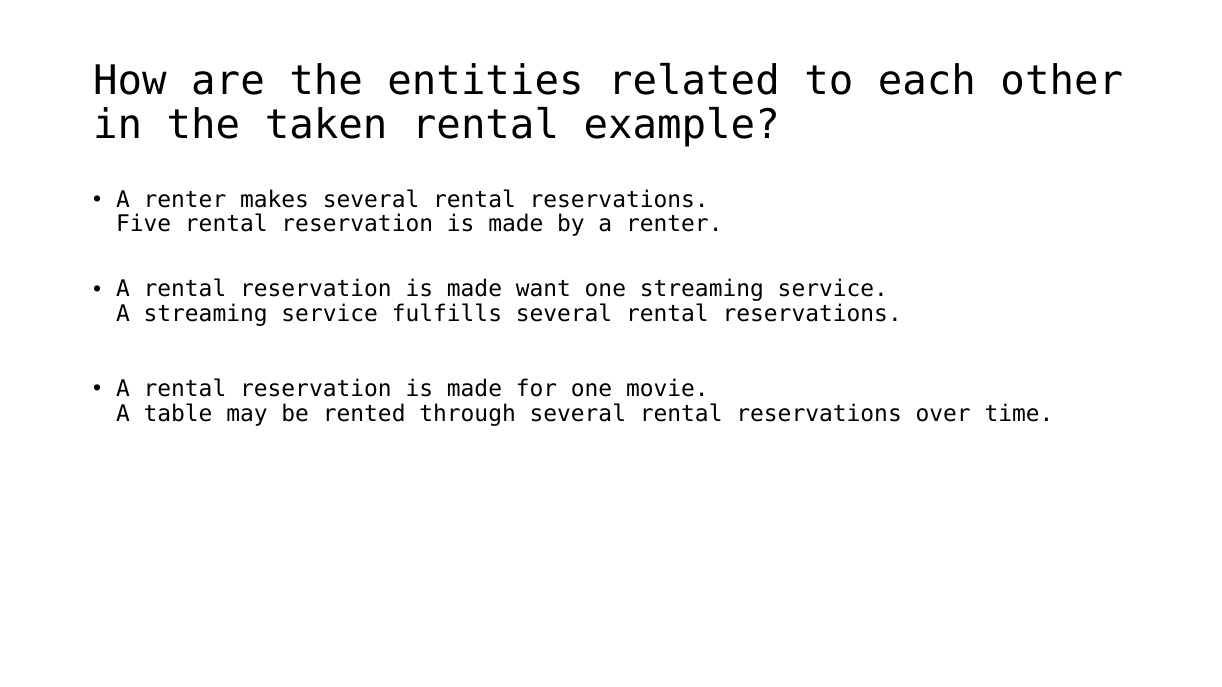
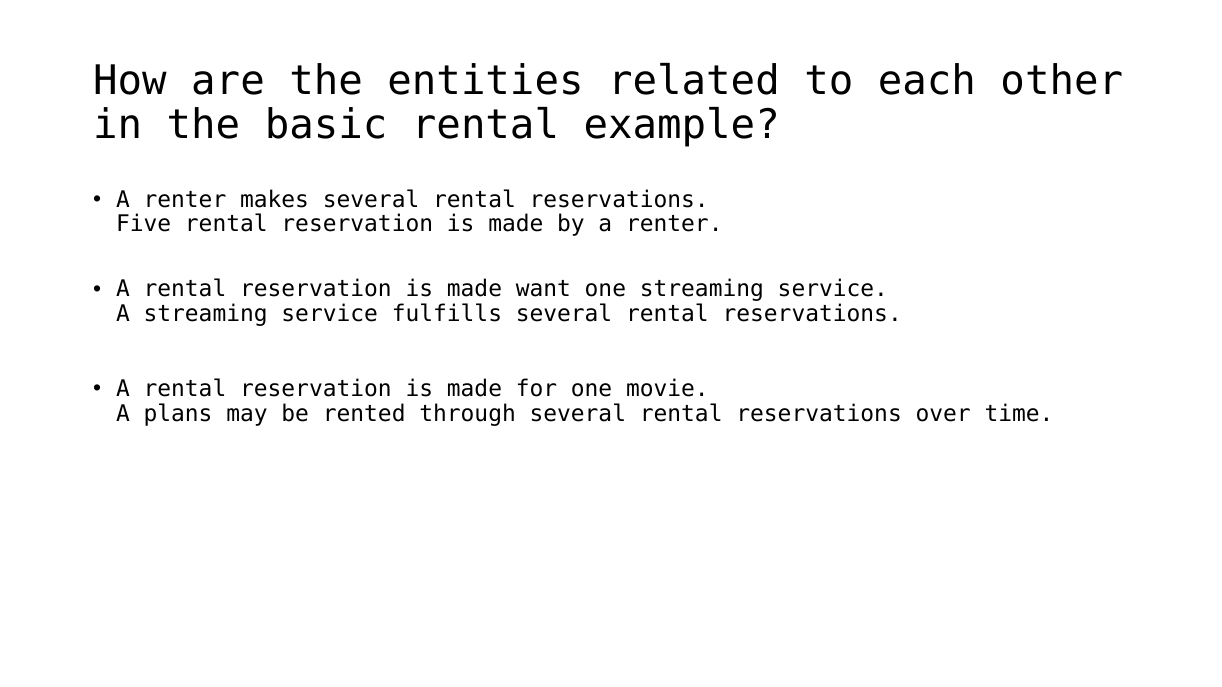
taken: taken -> basic (326, 125)
table: table -> plans (178, 414)
